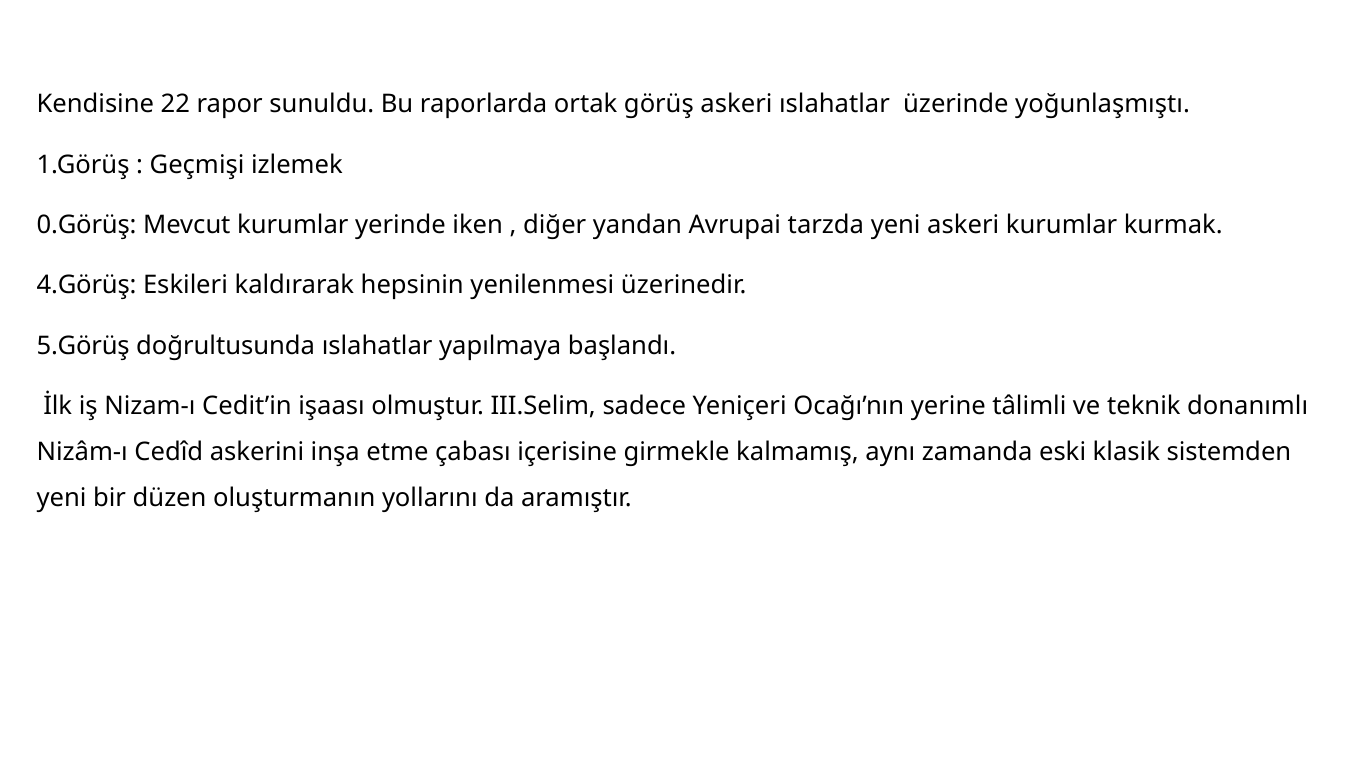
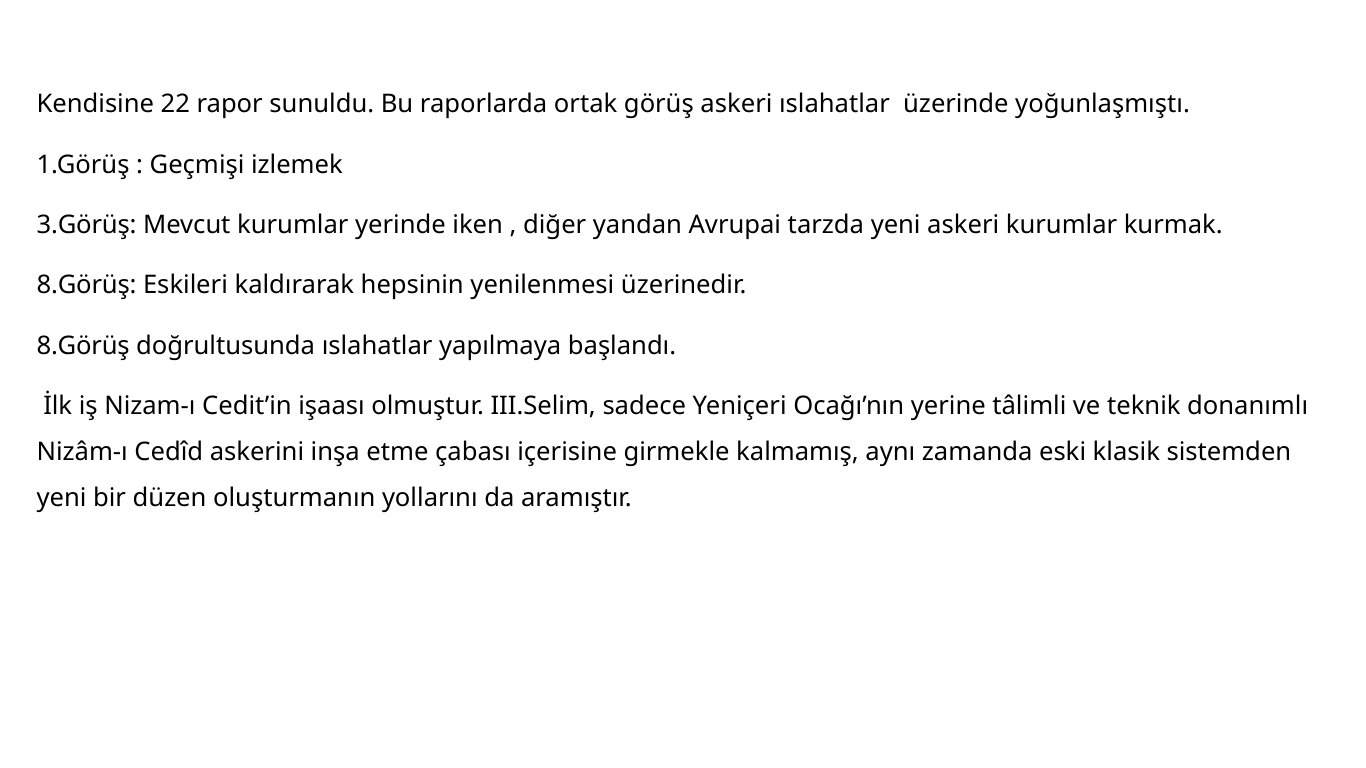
0.Görüş: 0.Görüş -> 3.Görüş (87, 225)
4.Görüş: 4.Görüş -> 8.Görüş (87, 285)
5.Görüş: 5.Görüş -> 8.Görüş (83, 346)
